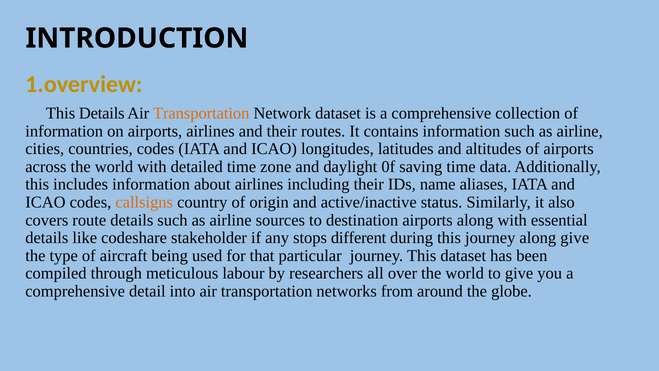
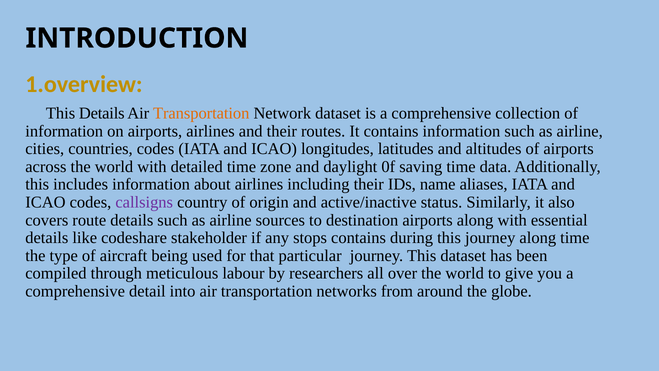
callsigns colour: orange -> purple (144, 202)
stops different: different -> contains (359, 238)
along give: give -> time (575, 238)
